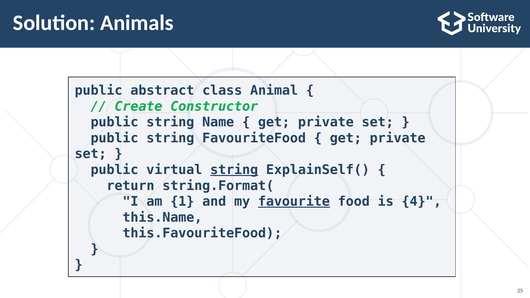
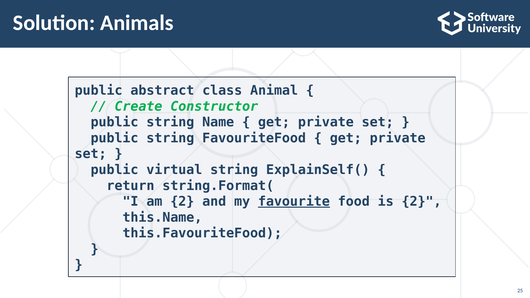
string underline: present -> none (234, 170)
am 1: 1 -> 2 (182, 202)
is 4: 4 -> 2 (422, 202)
